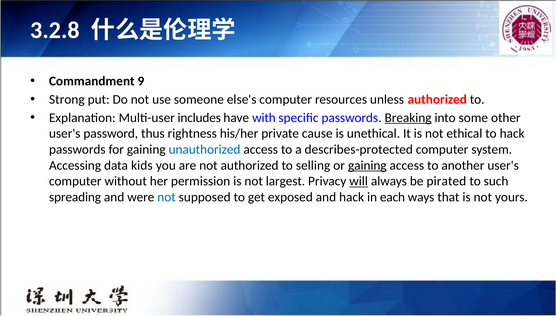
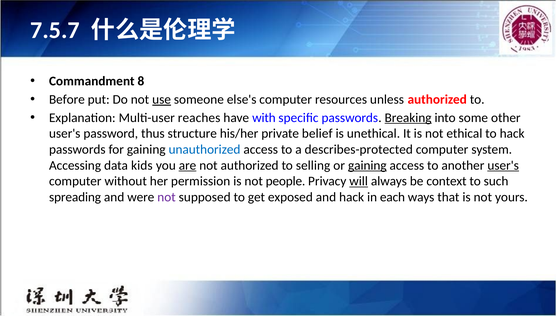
3.2.8: 3.2.8 -> 7.5.7 (55, 30)
9: 9 -> 8 (141, 81)
Strong: Strong -> Before (67, 100)
use underline: none -> present (162, 100)
includes: includes -> reaches (199, 118)
rightness: rightness -> structure (192, 134)
cause: cause -> belief (317, 134)
are underline: none -> present (188, 166)
user's underline: none -> present (503, 166)
largest: largest -> people (286, 182)
pirated: pirated -> context (447, 182)
not colour: blue -> purple (167, 197)
